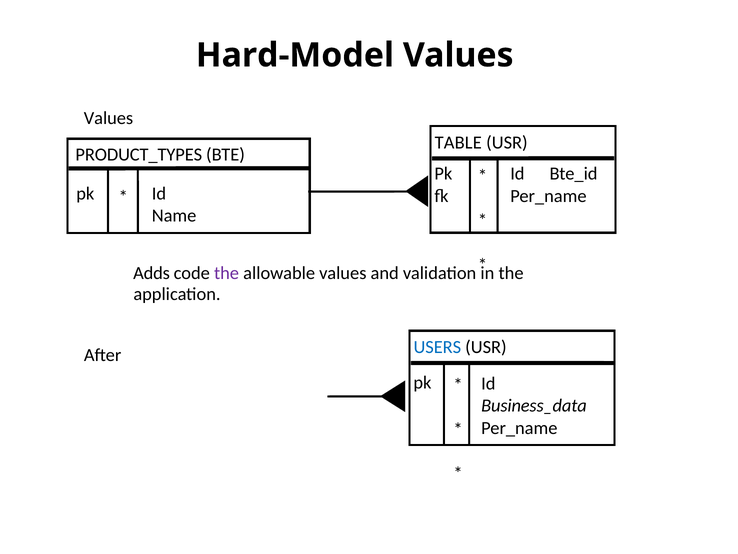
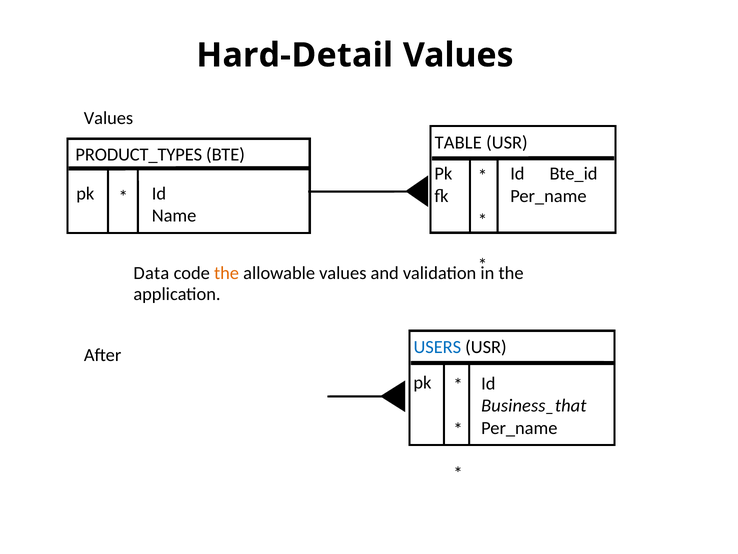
Hard-Model: Hard-Model -> Hard-Detail (295, 55)
Adds: Adds -> Data (151, 273)
the colour: purple -> orange (227, 273)
Business_data: Business_data -> Business_that (534, 406)
